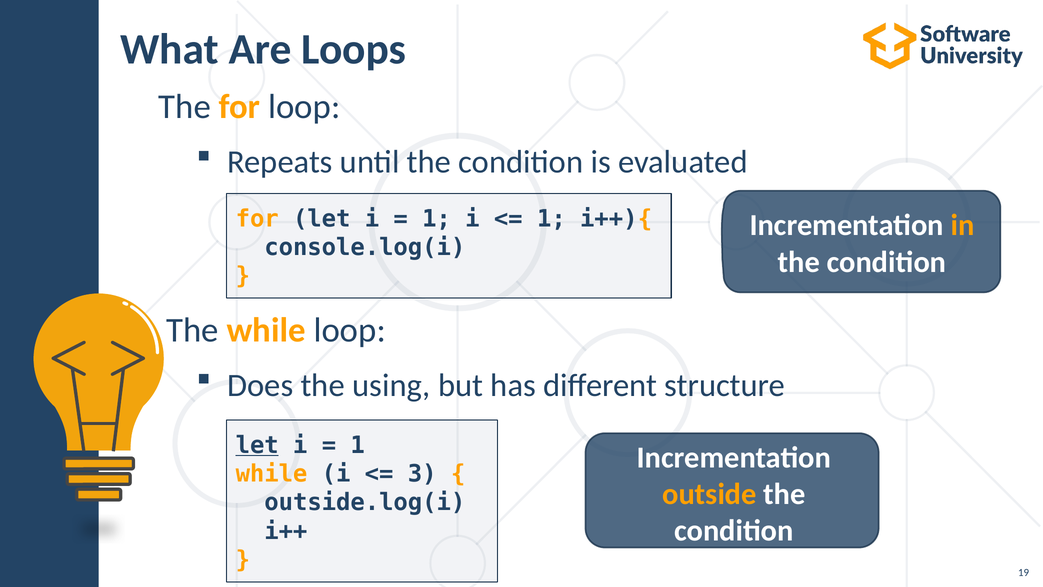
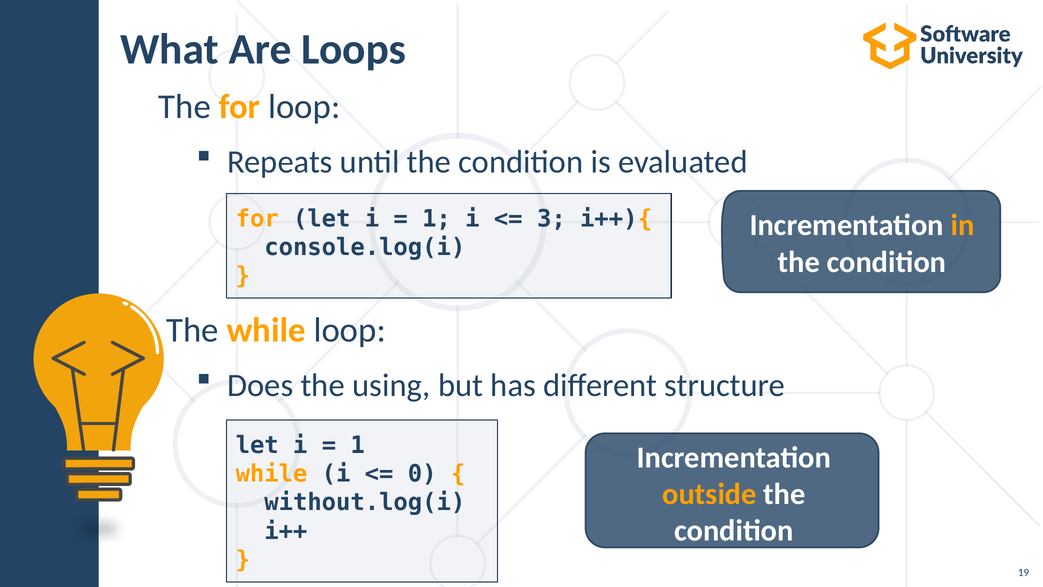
1: 1 -> 3 (551, 219)
let underline: present -> none (257, 445)
3: 3 -> 0 (422, 474)
outside.log(i: outside.log(i -> without.log(i (365, 502)
